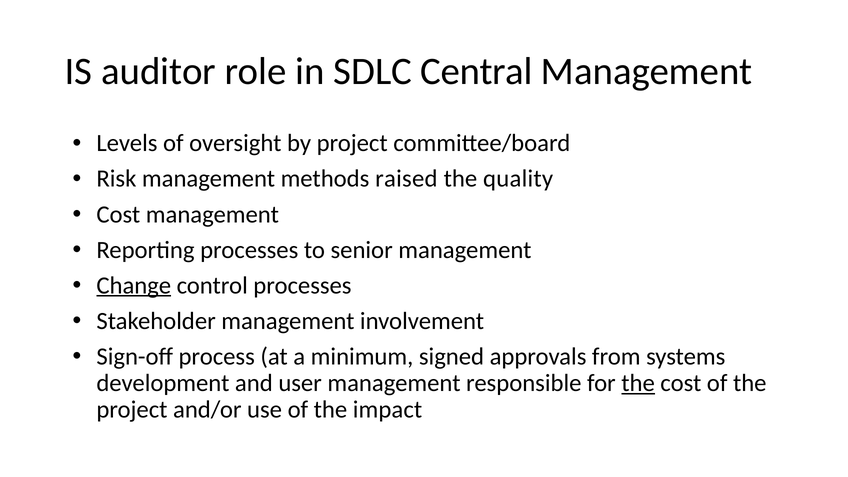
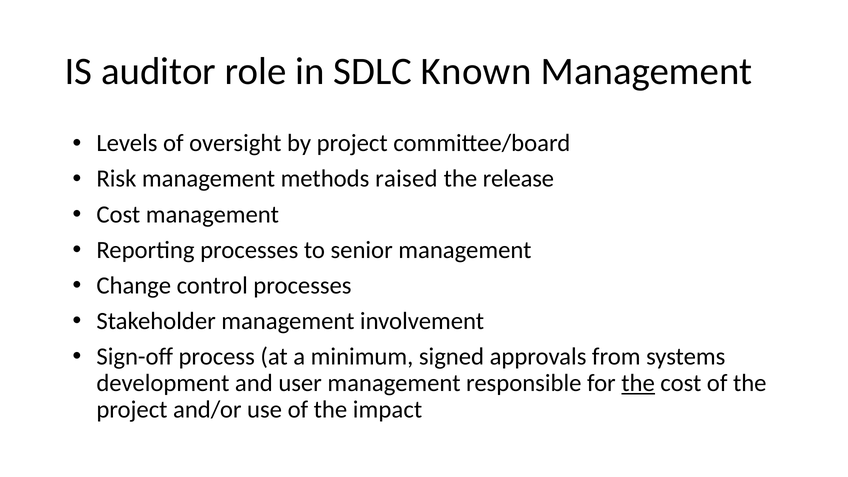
Central: Central -> Known (476, 71)
quality: quality -> release (518, 179)
Change underline: present -> none (134, 285)
